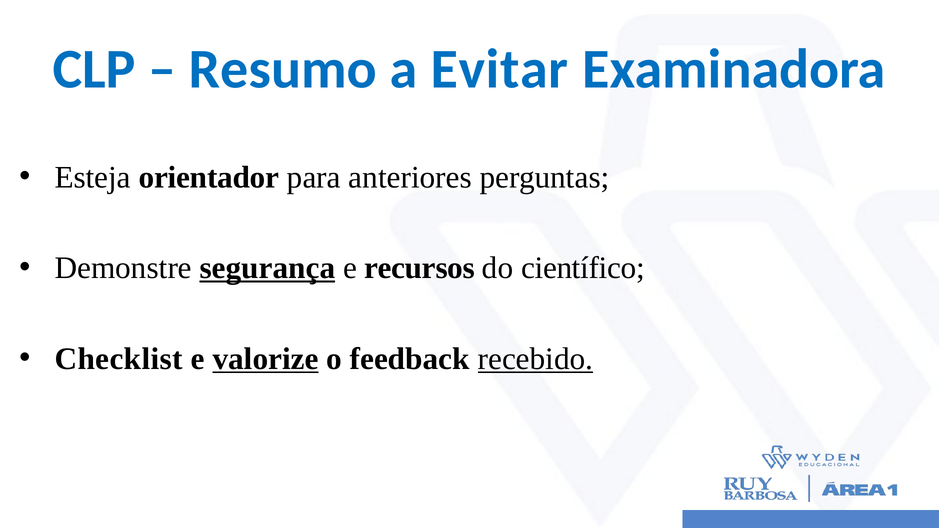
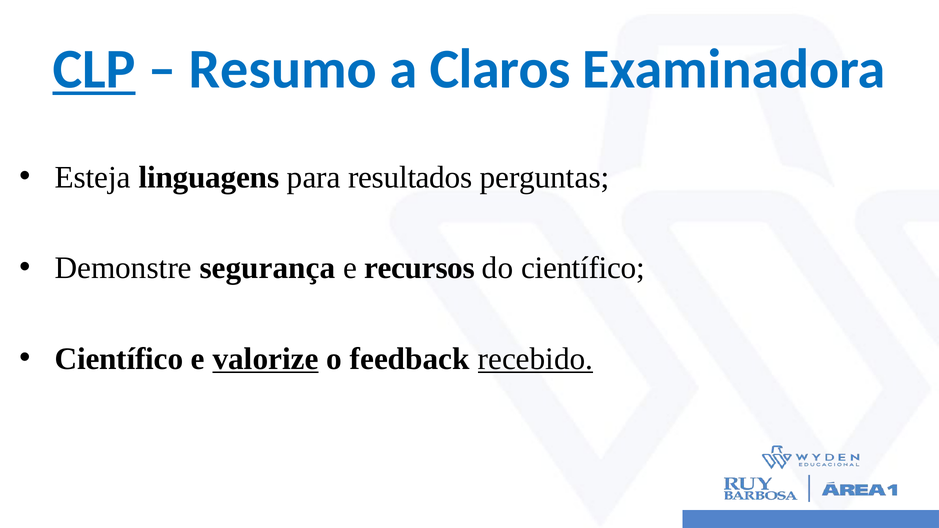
CLP underline: none -> present (94, 69)
Evitar: Evitar -> Claros (500, 69)
orientador: orientador -> linguagens (209, 177)
anteriores: anteriores -> resultados (410, 177)
segurança underline: present -> none (267, 268)
Checklist: Checklist -> Científico (119, 359)
